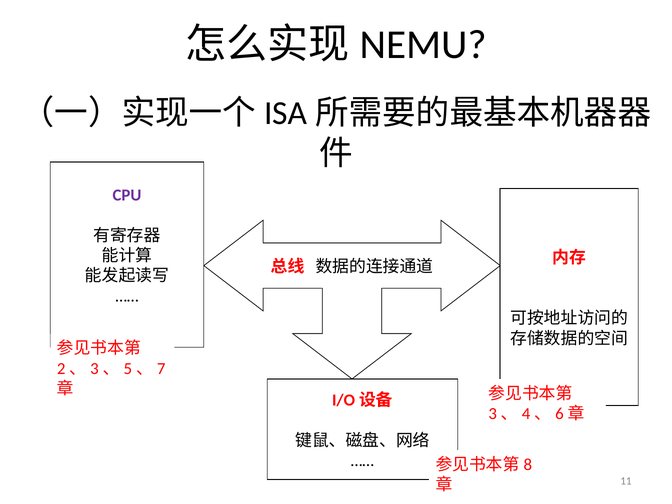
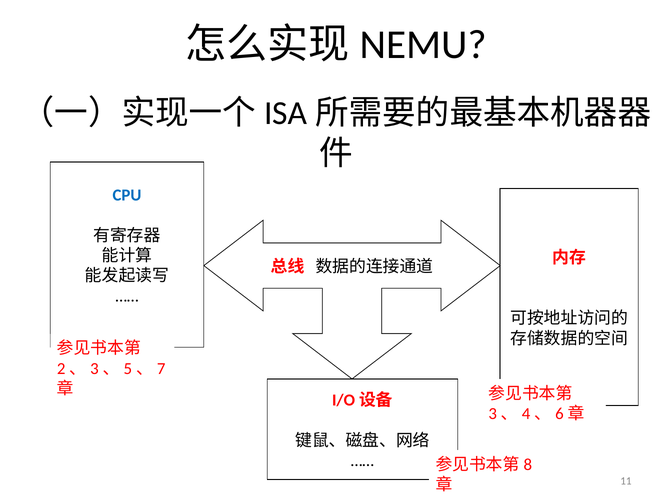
CPU colour: purple -> blue (127, 195)
